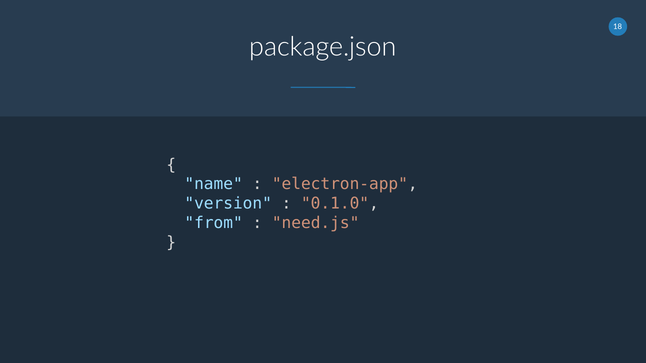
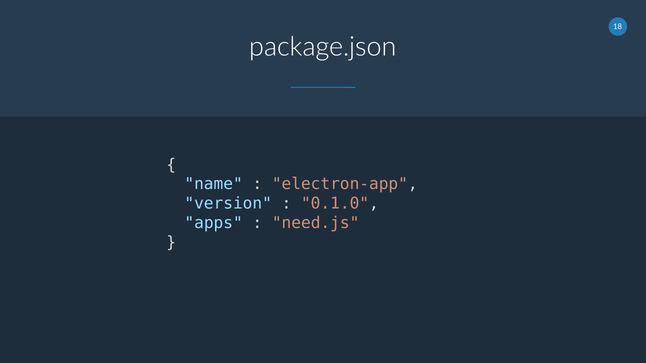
from: from -> apps (214, 223)
